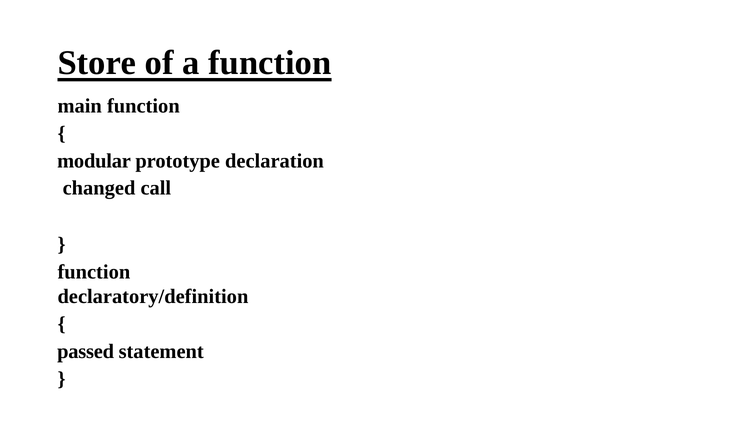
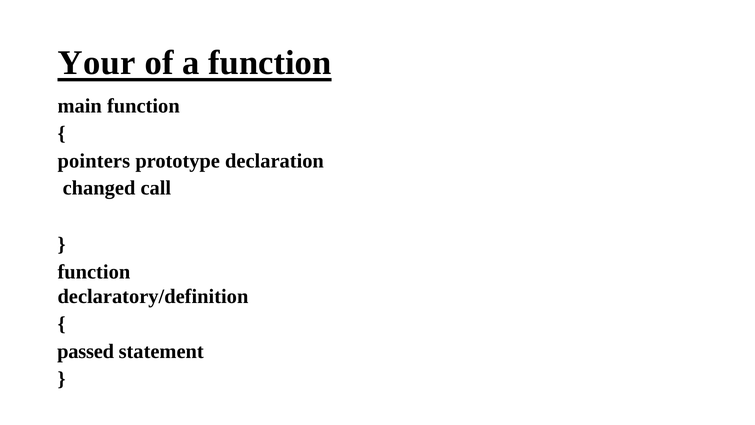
Store: Store -> Your (97, 63)
modular: modular -> pointers (94, 161)
